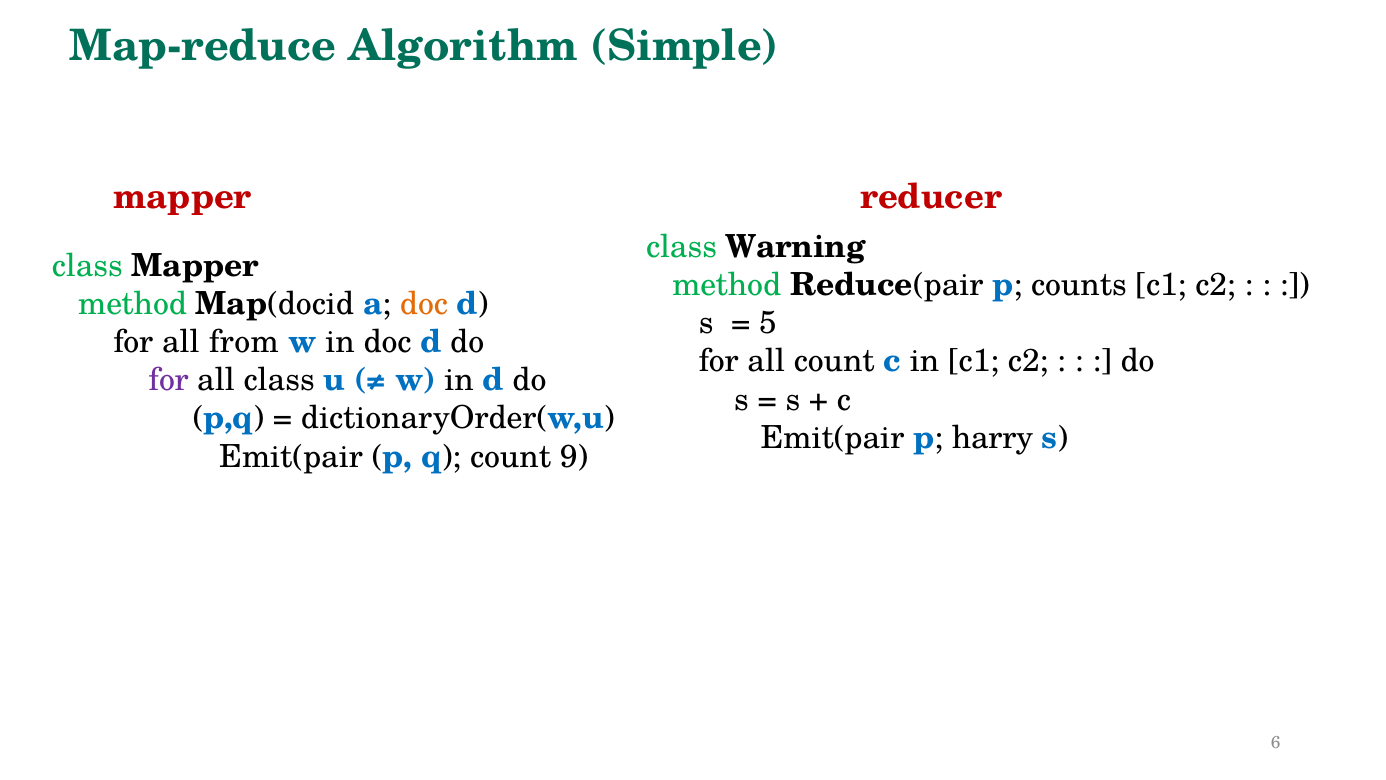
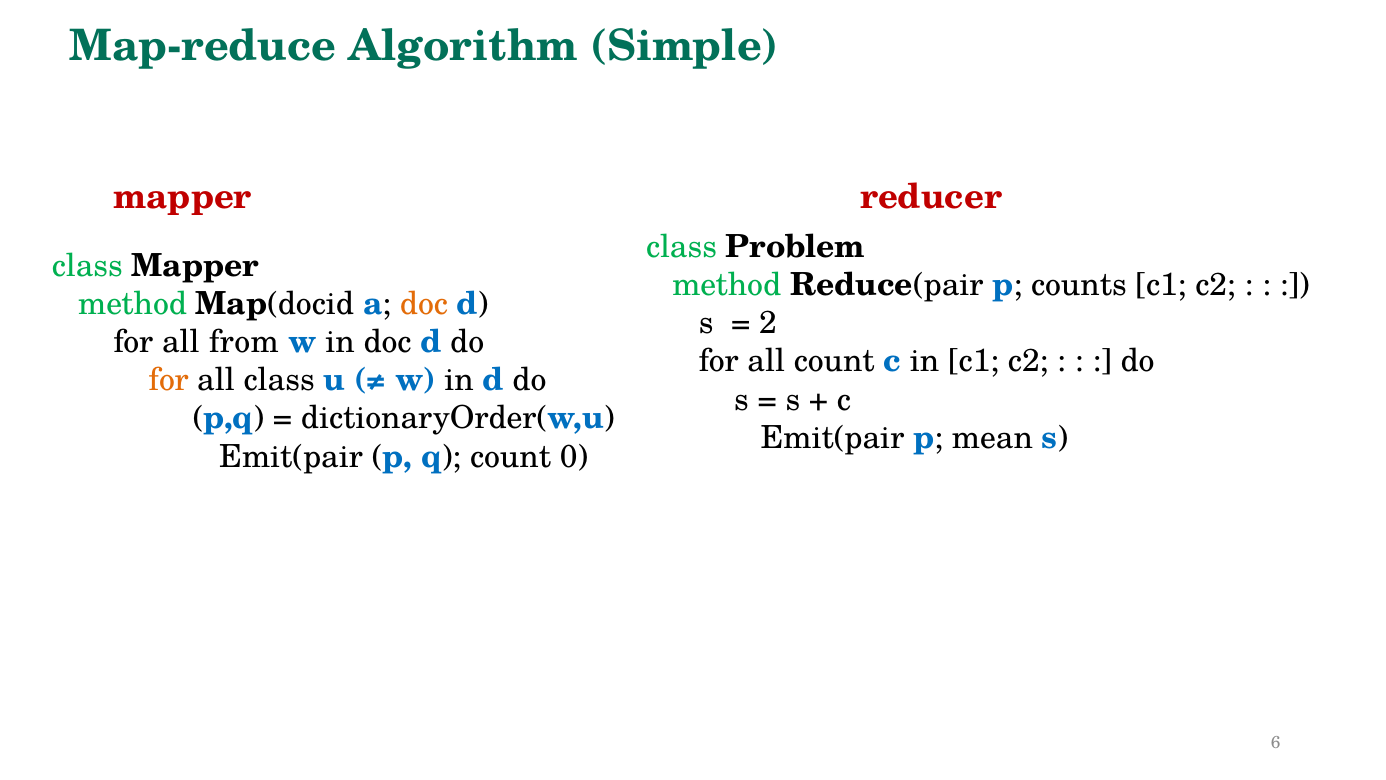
Warning: Warning -> Problem (796, 247)
5: 5 -> 2 (768, 323)
for colour: purple -> orange (169, 380)
harry: harry -> mean (992, 438)
9: 9 -> 0 (574, 456)
